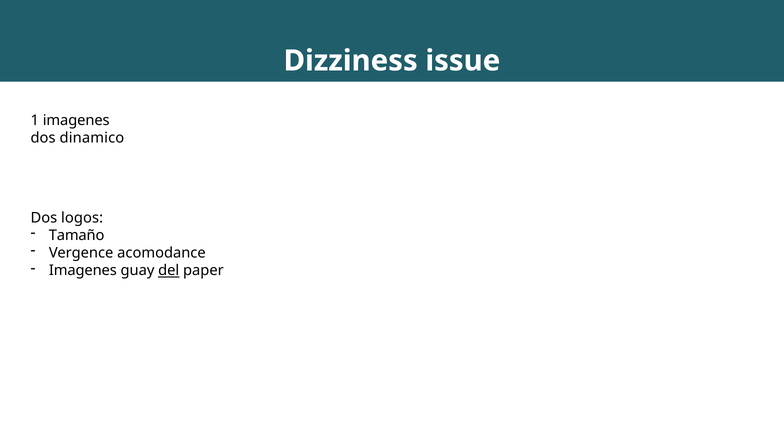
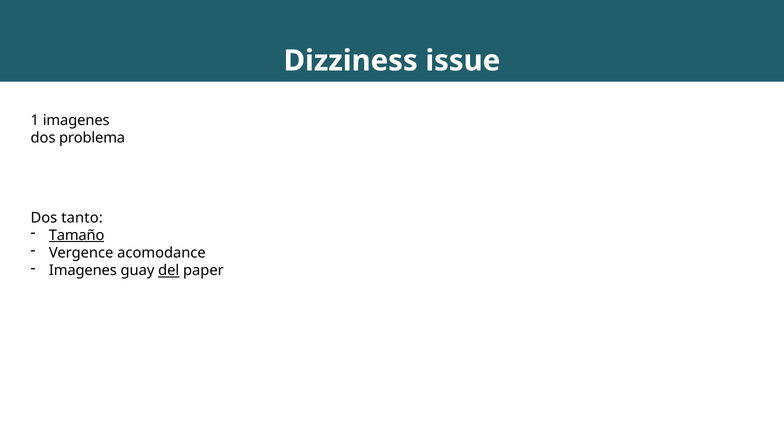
dinamico: dinamico -> problema (92, 138)
logos: logos -> tanto (82, 218)
Tamaño underline: none -> present (77, 235)
